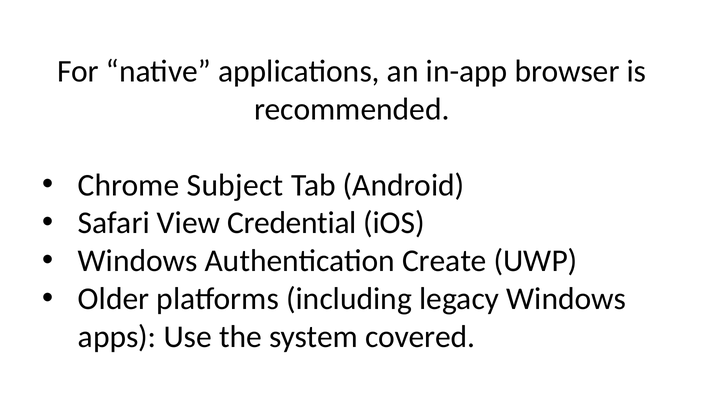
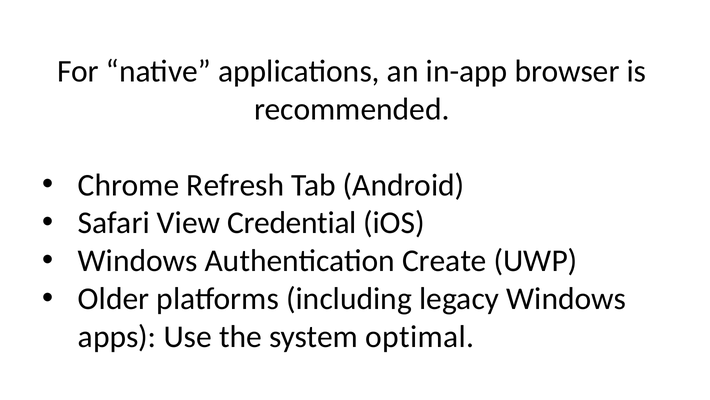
Subject: Subject -> Refresh (235, 185)
covered: covered -> optimal (420, 336)
